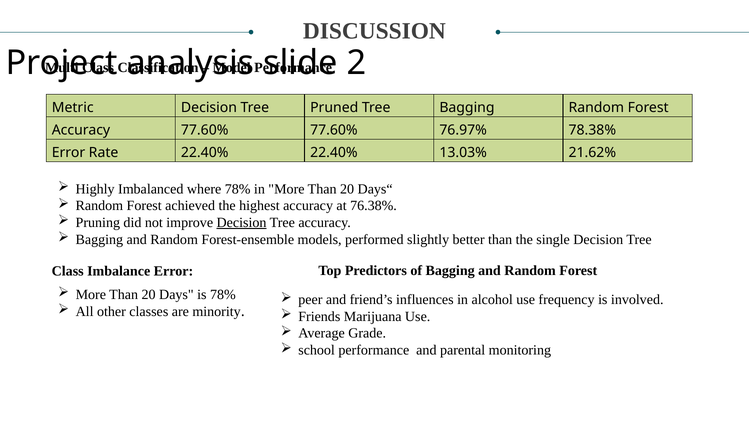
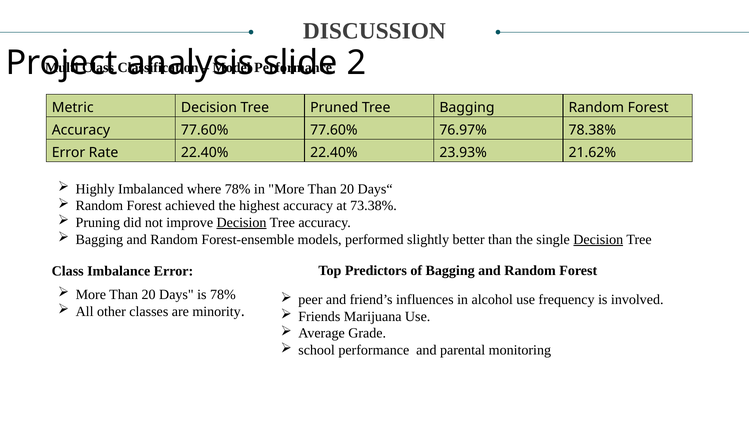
13.03%: 13.03% -> 23.93% (463, 153)
76.38%: 76.38% -> 73.38% (373, 206)
Decision underline: none -> present (598, 240)
